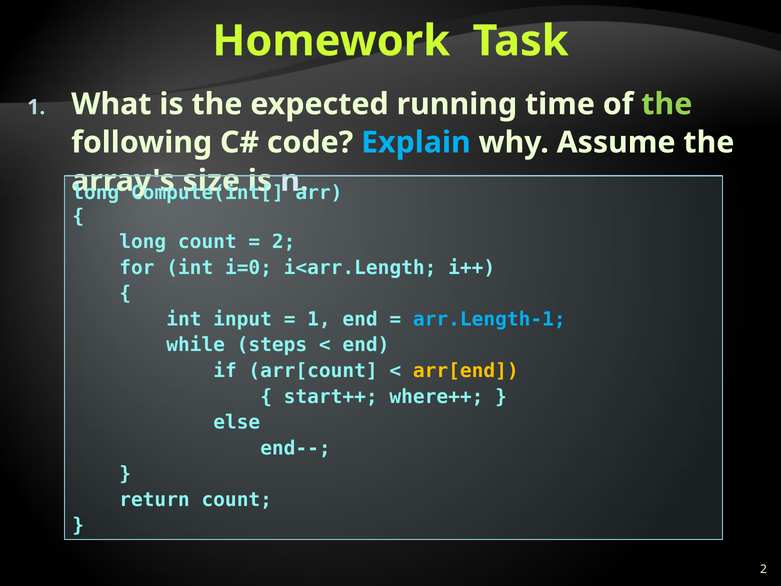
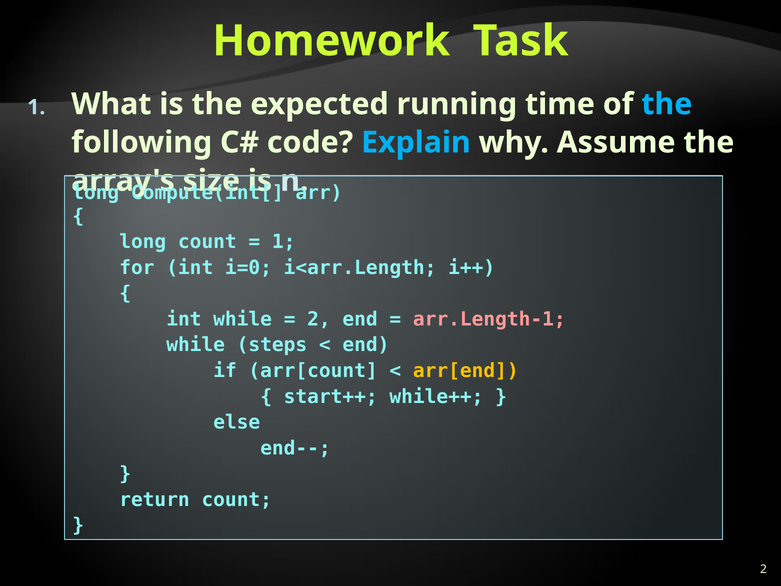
the colour: light green -> light blue (667, 104)
2: 2 -> 1 (284, 242)
int input: input -> while (243, 319)
1: 1 -> 2 (319, 319)
arr.Length-1 colour: light blue -> pink (489, 319)
where++: where++ -> while++ (436, 396)
